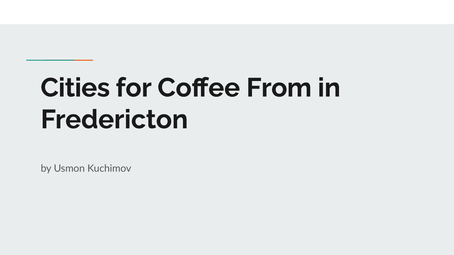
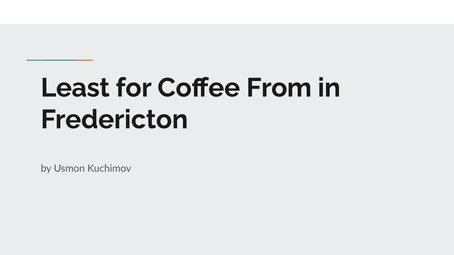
Cities: Cities -> Least (75, 88)
